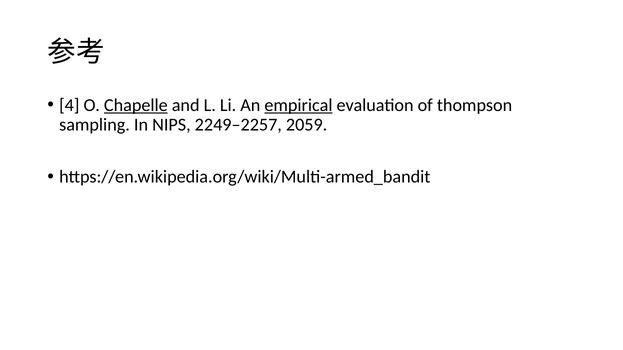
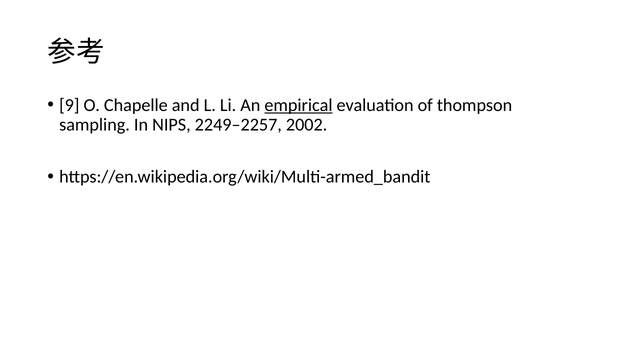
4: 4 -> 9 (69, 105)
Chapelle underline: present -> none (136, 105)
2059: 2059 -> 2002 (307, 125)
